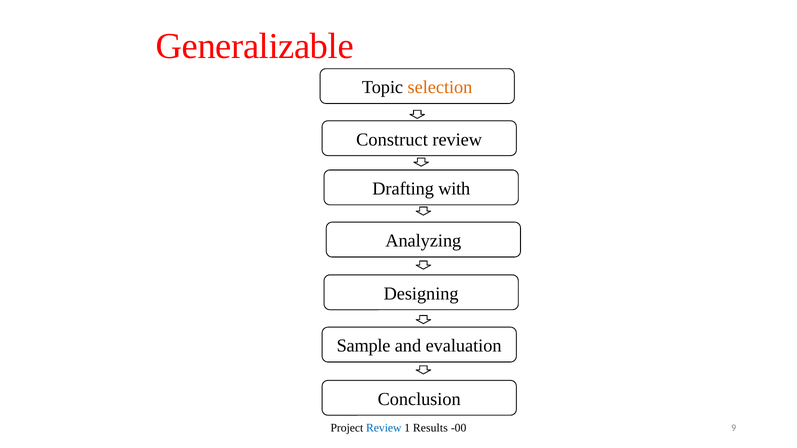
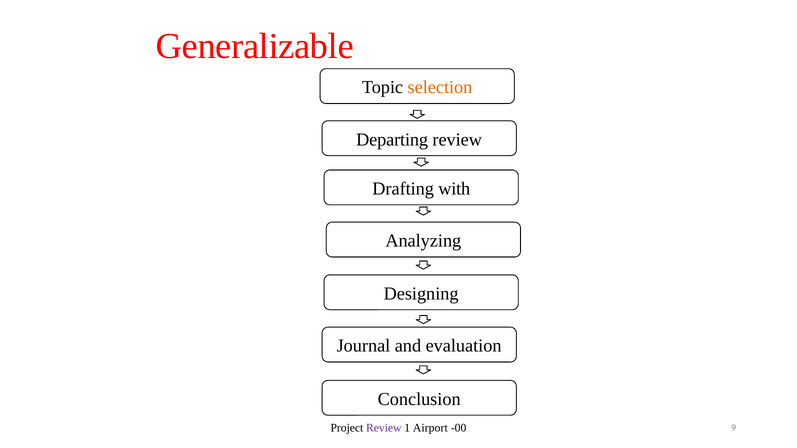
Construct: Construct -> Departing (392, 140)
Sample: Sample -> Journal (363, 346)
Review colour: blue -> purple (384, 428)
Results: Results -> Airport (430, 428)
